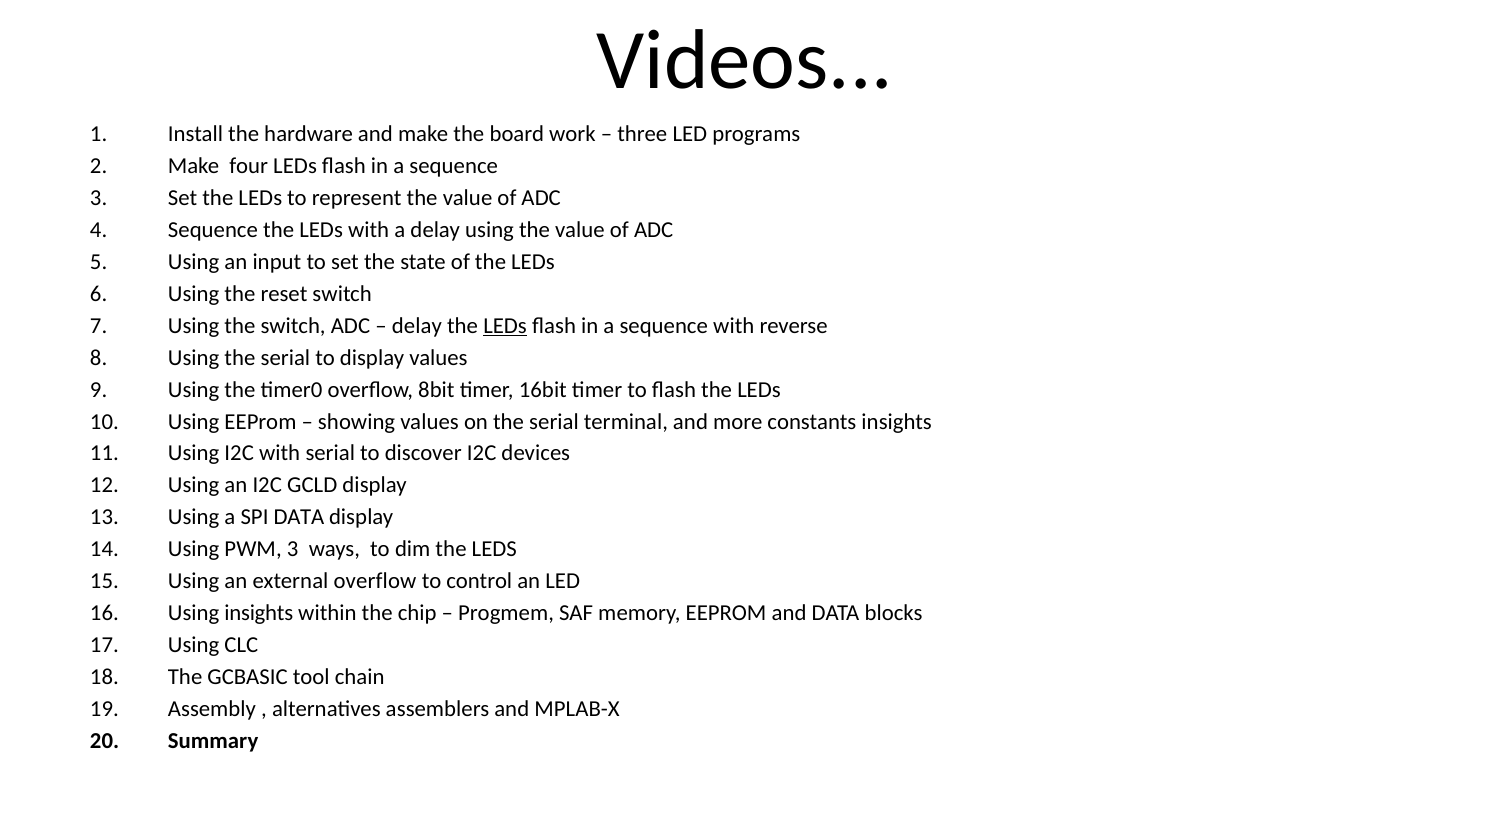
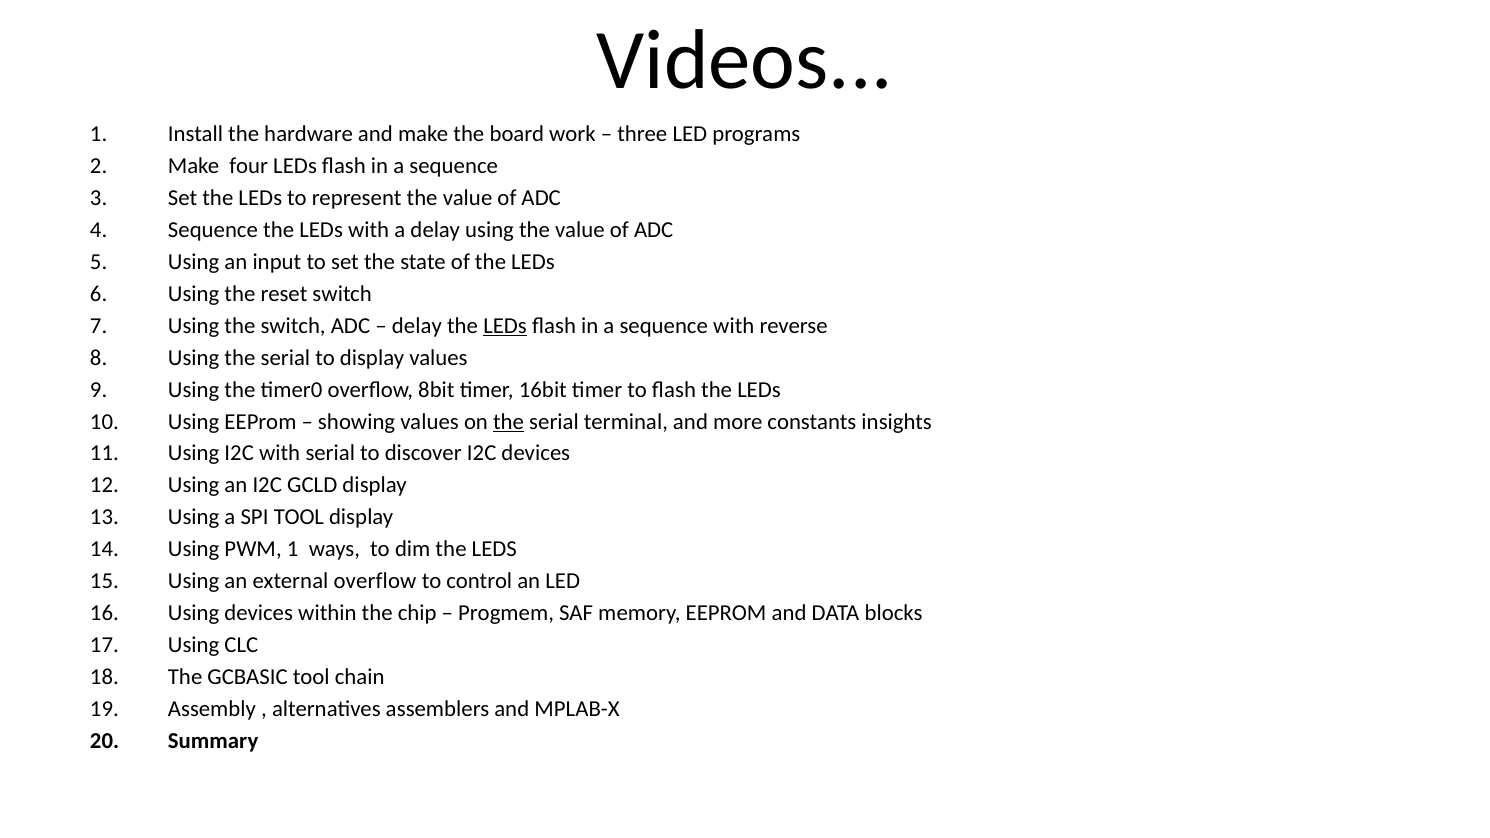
the underline: none -> present (508, 422)
SPI DATA: DATA -> TOOL (299, 517)
PWM 3: 3 -> 1 (293, 549)
Using insights: insights -> devices (259, 613)
